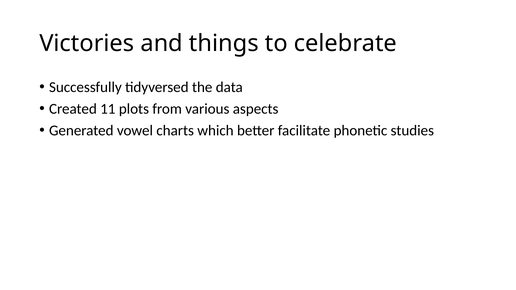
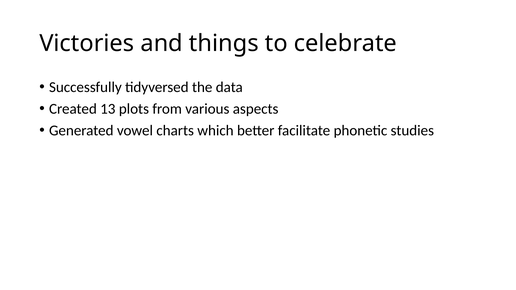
11: 11 -> 13 (108, 109)
